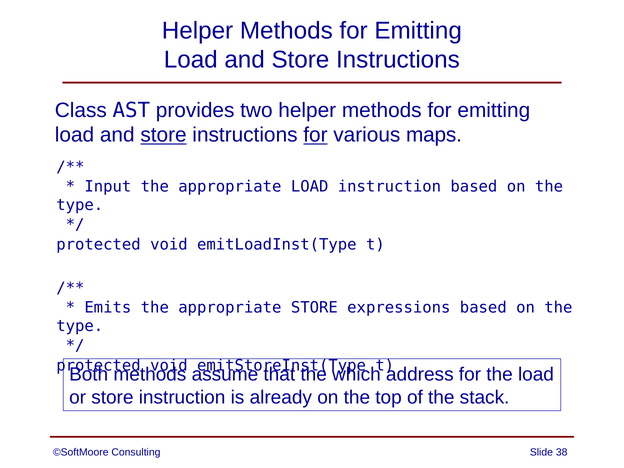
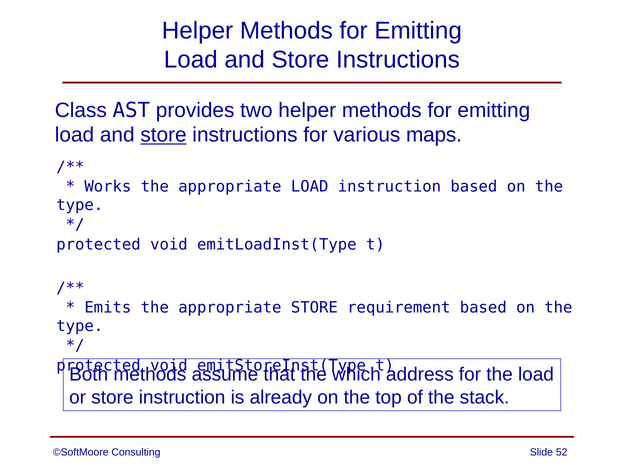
for underline: present -> none (315, 135)
Input: Input -> Works (108, 187)
expressions: expressions -> requirement (399, 308)
38: 38 -> 52 (562, 452)
